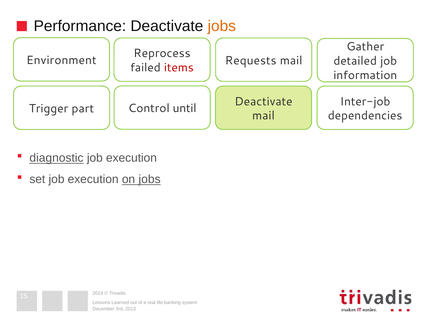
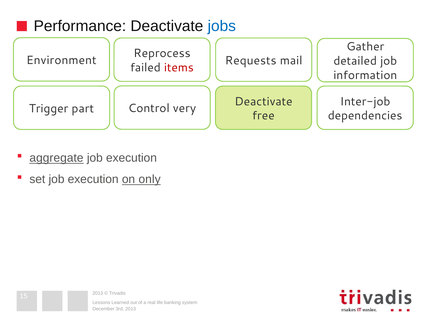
jobs colour: orange -> blue (222, 26)
until: until -> very (185, 108)
mail: mail -> free (263, 116)
diagnostic: diagnostic -> aggregate (56, 158)
on jobs: jobs -> only (150, 180)
